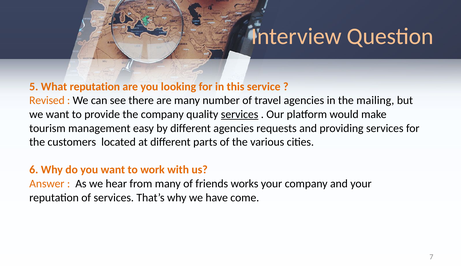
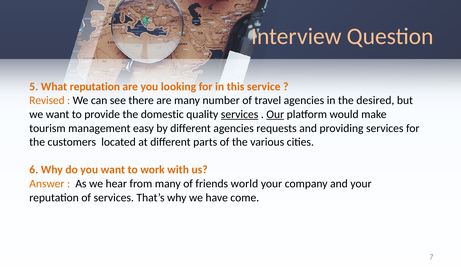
mailing: mailing -> desired (375, 100)
the company: company -> domestic (162, 114)
Our underline: none -> present (275, 114)
works: works -> world (244, 183)
